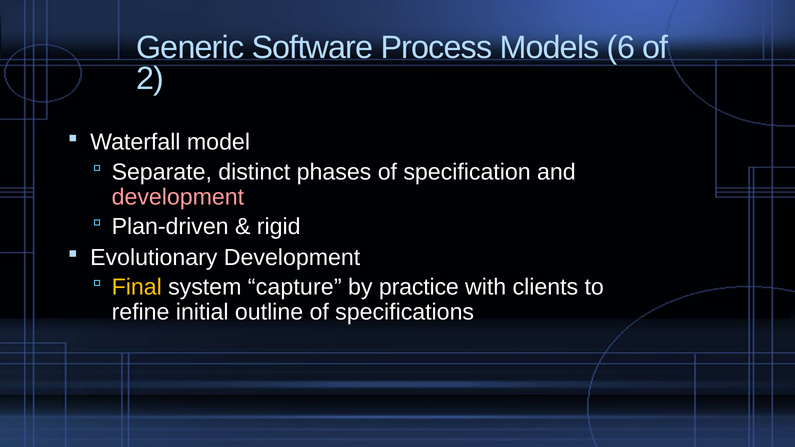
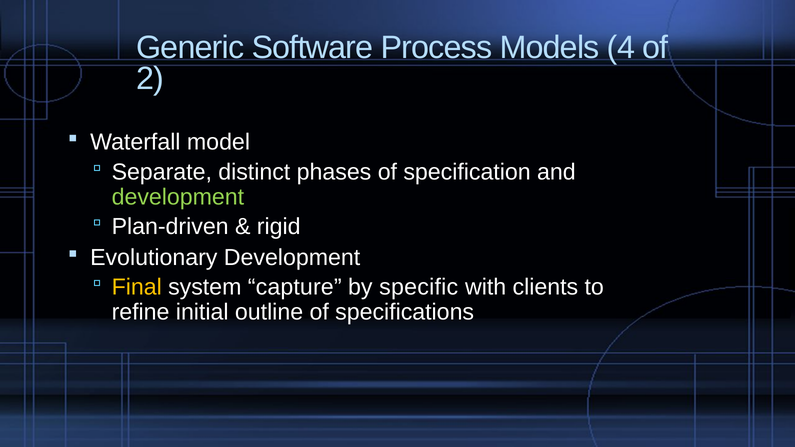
6: 6 -> 4 (621, 48)
development colour: pink -> light green (178, 197)
practice: practice -> specific (419, 287)
